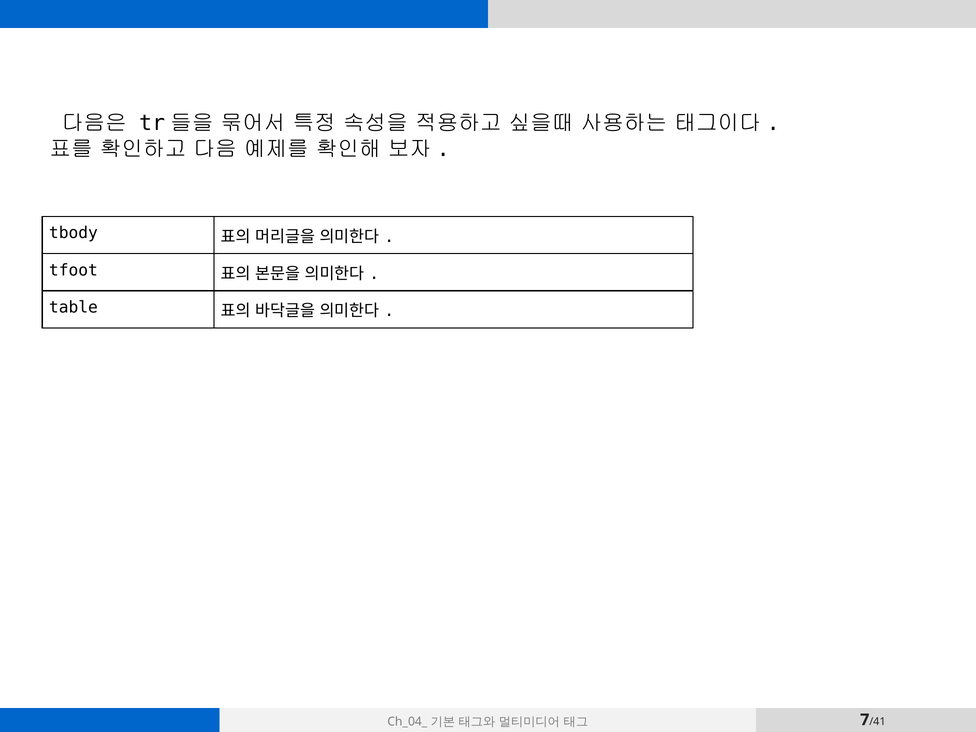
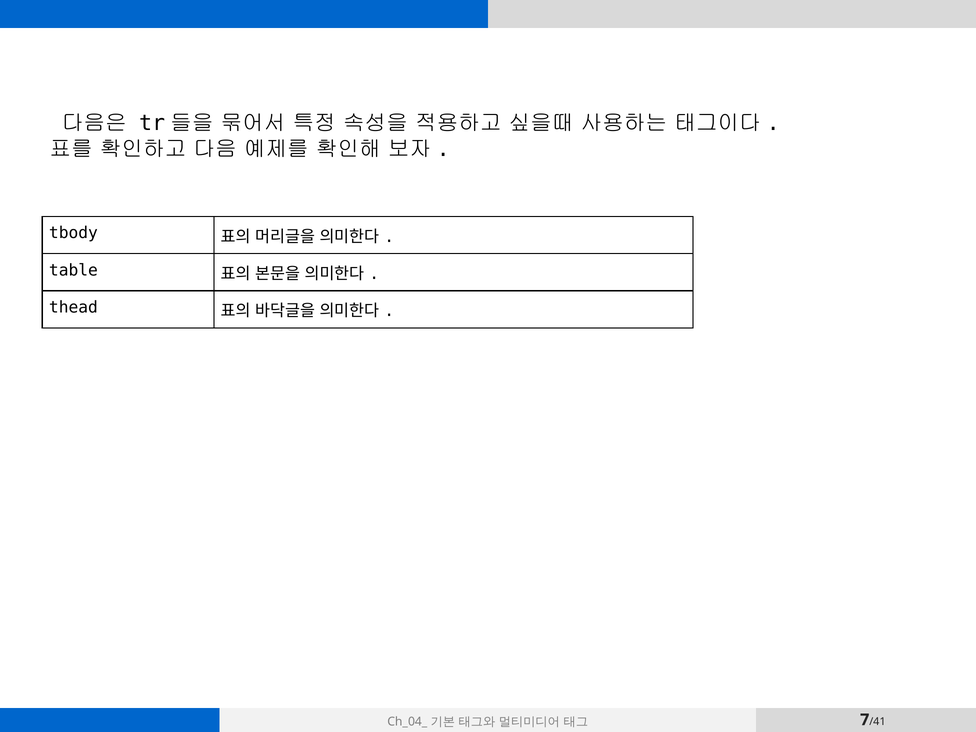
tfoot: tfoot -> table (73, 270)
table: table -> thead (73, 307)
